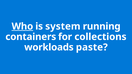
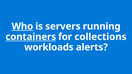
system: system -> servers (63, 26)
containers underline: none -> present (31, 37)
paste: paste -> alerts (92, 47)
